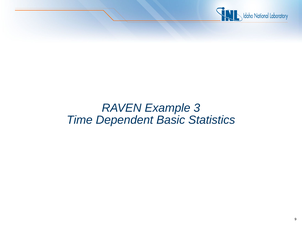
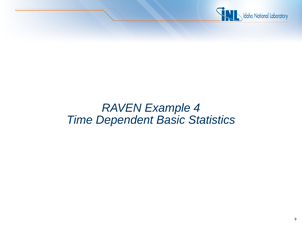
3: 3 -> 4 (197, 108)
